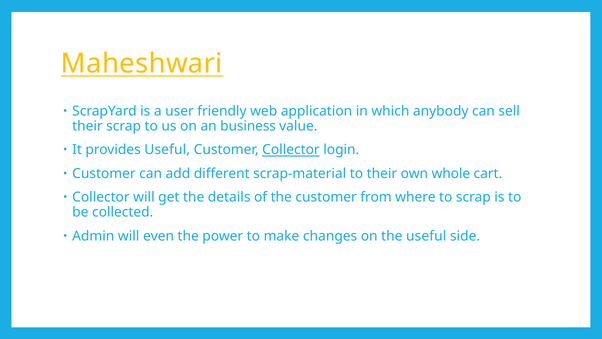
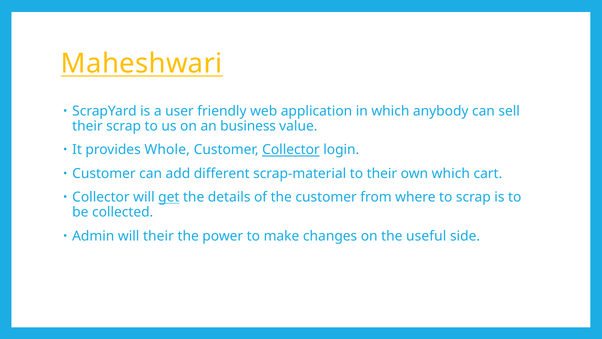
provides Useful: Useful -> Whole (167, 150)
own whole: whole -> which (451, 173)
get underline: none -> present (169, 197)
will even: even -> their (158, 236)
